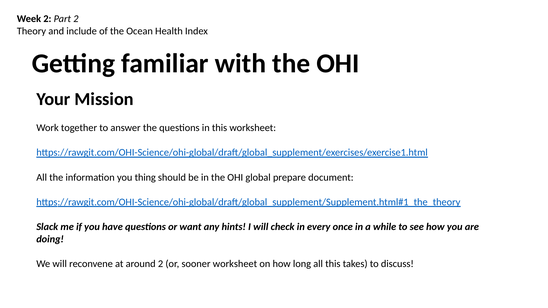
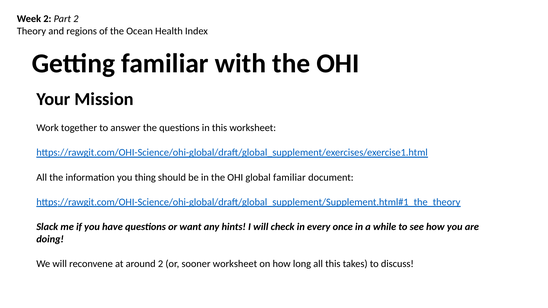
include: include -> regions (82, 31)
global prepare: prepare -> familiar (289, 178)
